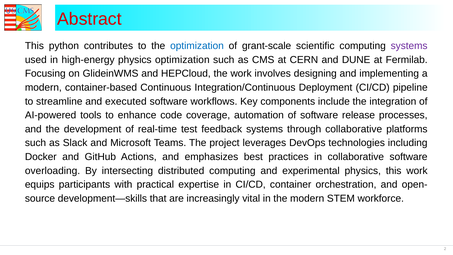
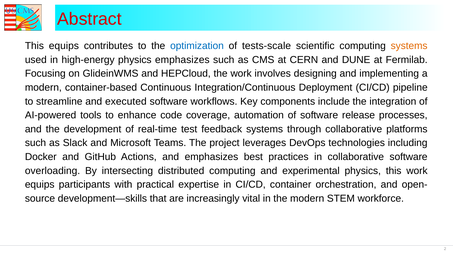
This python: python -> equips (64, 46)
grant-scale: grant-scale -> tests-scale (267, 46)
systems colour: purple -> orange (409, 46)
physics optimization: optimization -> emphasizes (182, 60)
